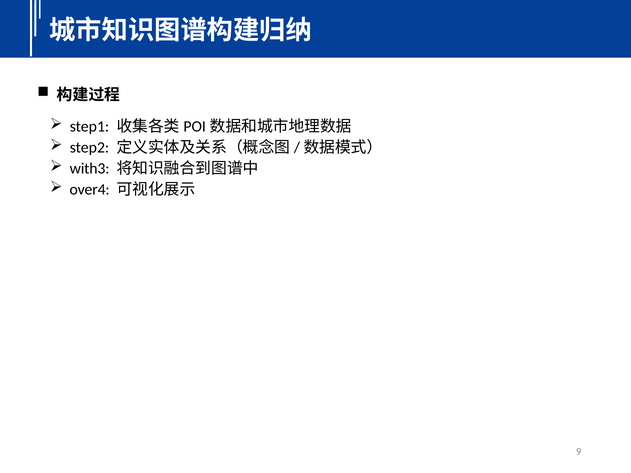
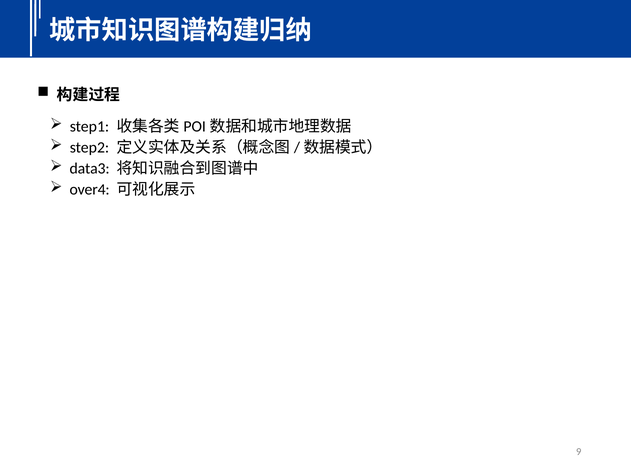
with3: with3 -> data3 (90, 169)
